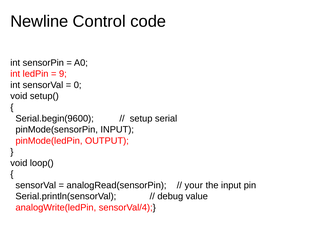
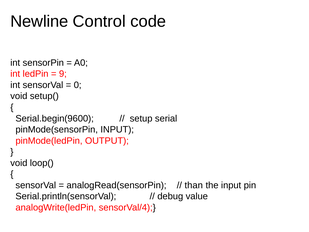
your: your -> than (194, 185)
